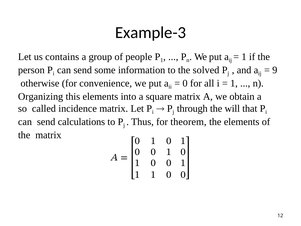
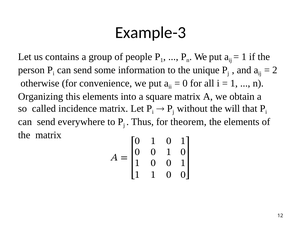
solved: solved -> unique (206, 70)
9: 9 -> 2 (275, 70)
through: through -> without (192, 108)
calculations: calculations -> everywhere (81, 122)
